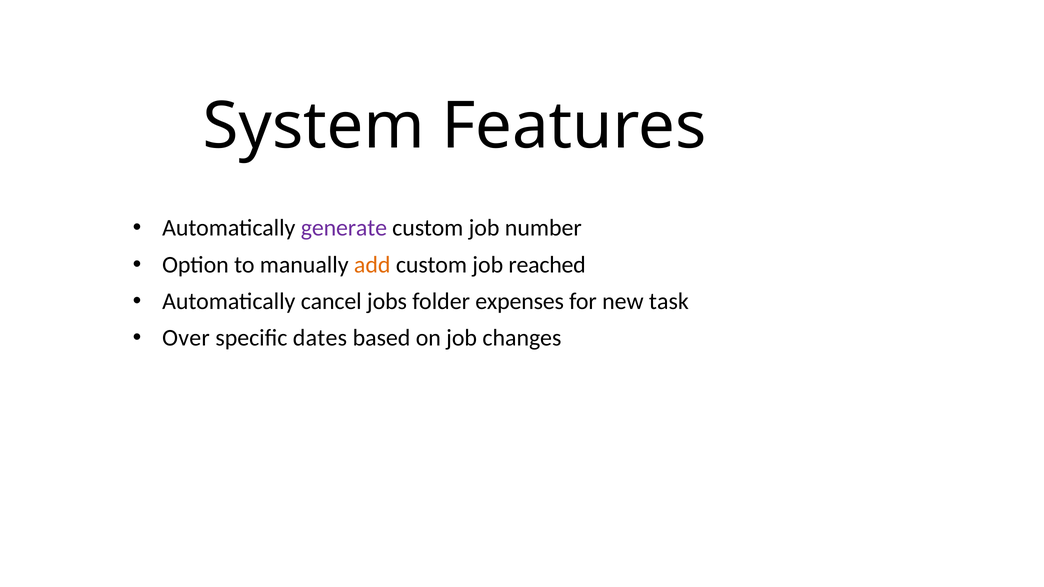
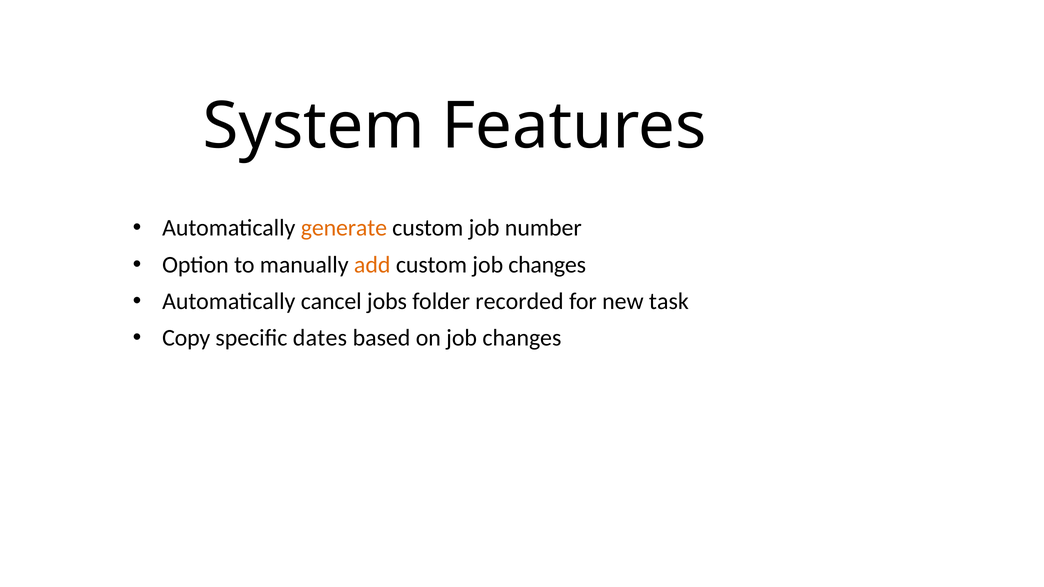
generate colour: purple -> orange (344, 228)
custom job reached: reached -> changes (547, 265)
expenses: expenses -> recorded (519, 301)
Over: Over -> Copy (186, 338)
